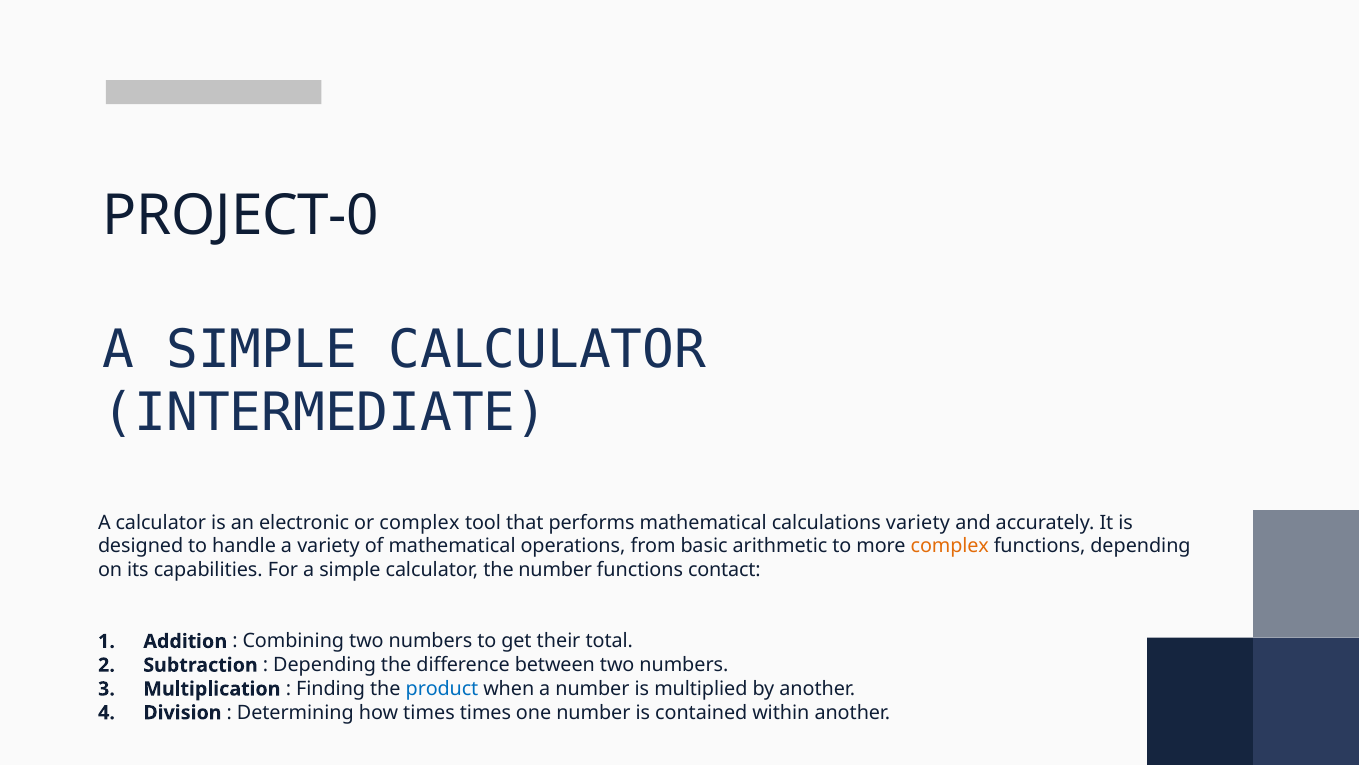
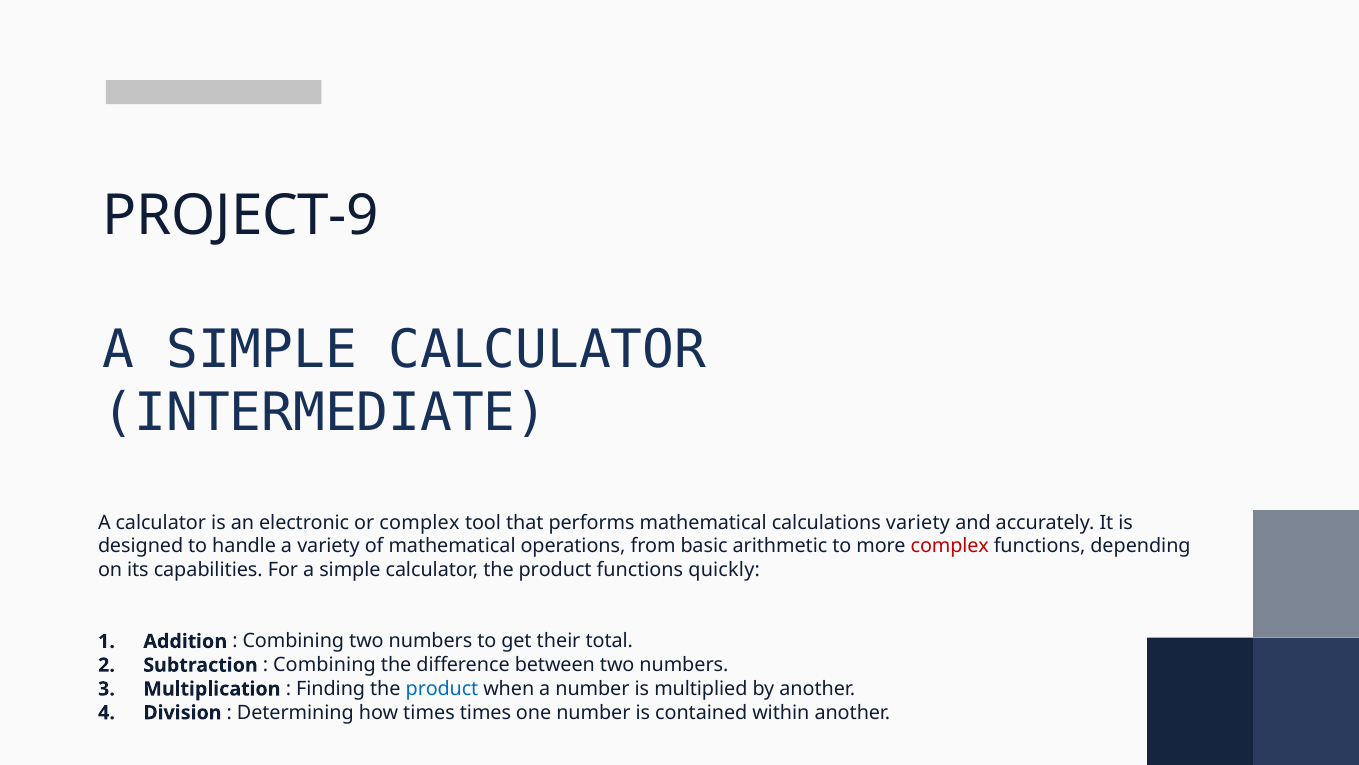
PROJECT-0: PROJECT-0 -> PROJECT-9 (241, 216)
complex colour: orange -> red (950, 546)
calculator the number: number -> product (555, 570)
contact: contact -> quickly (724, 570)
Depending: Depending -> Combining (324, 665)
